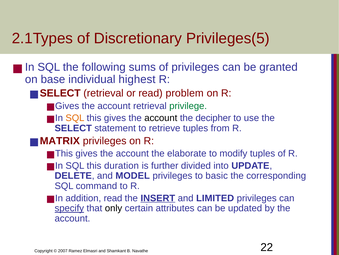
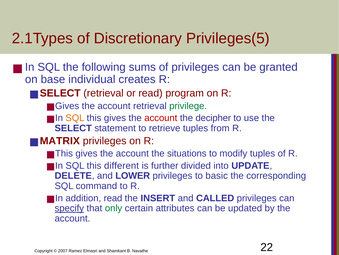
highest: highest -> creates (137, 79)
problem: problem -> program (185, 93)
account colour: black -> red (161, 118)
elaborate: elaborate -> situations (187, 153)
duration: duration -> different (121, 165)
MODEL: MODEL -> LOWER (133, 175)
INSERT underline: present -> none (158, 198)
LIMITED: LIMITED -> CALLED (215, 198)
only colour: black -> green (114, 208)
